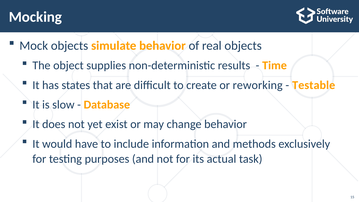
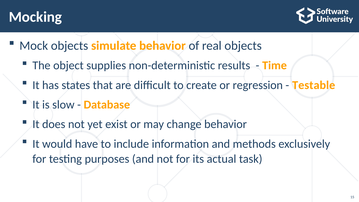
reworking: reworking -> regression (258, 85)
